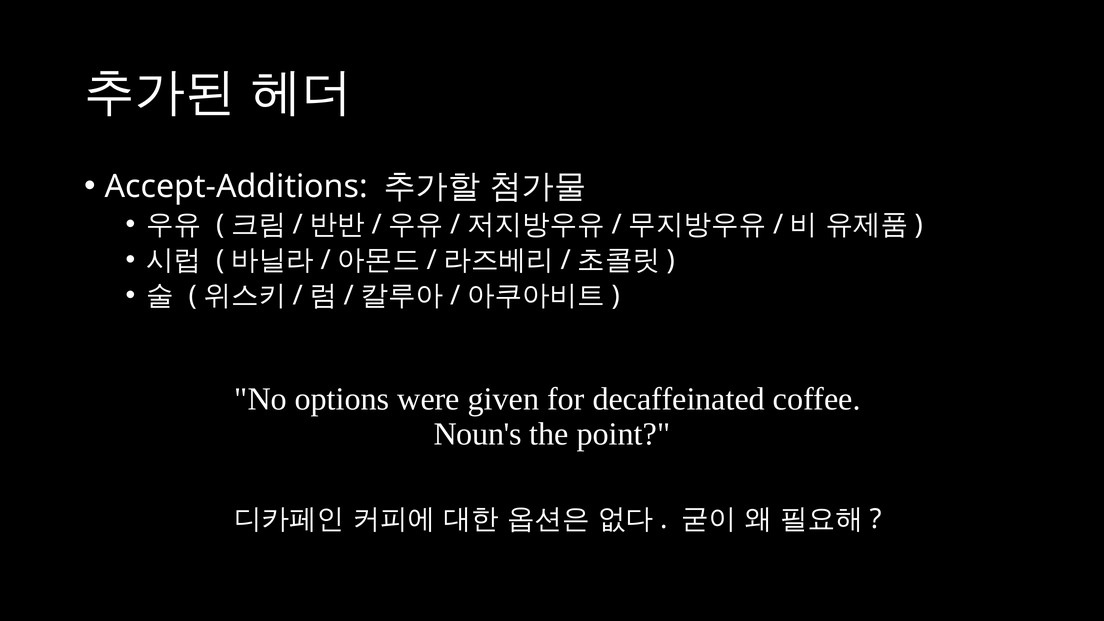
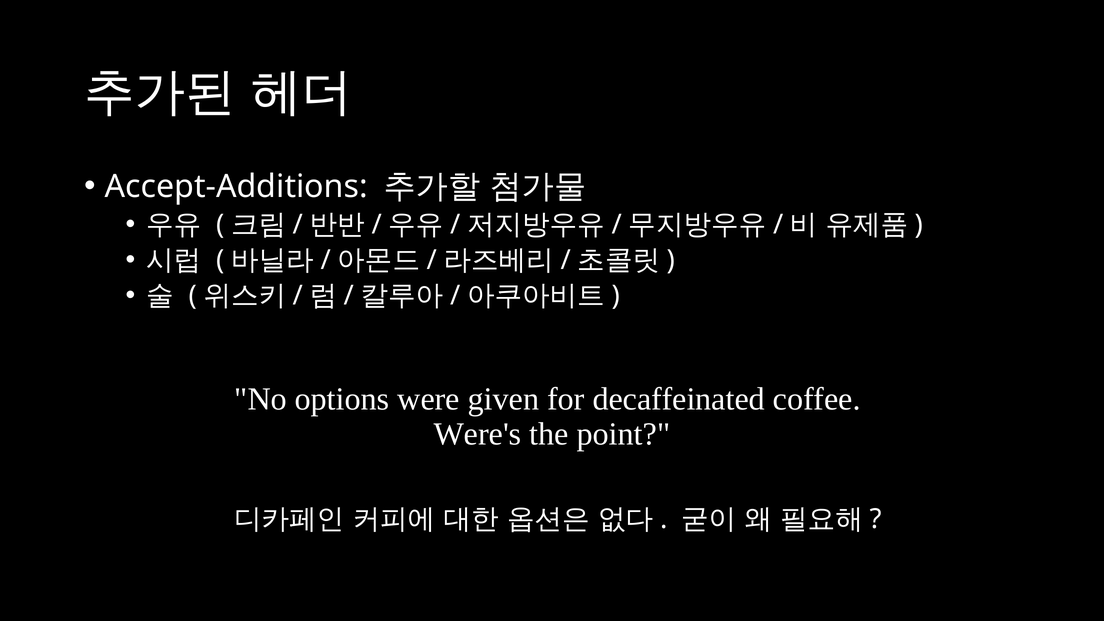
Noun's: Noun's -> Were's (478, 434)
